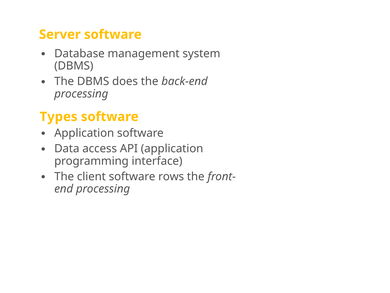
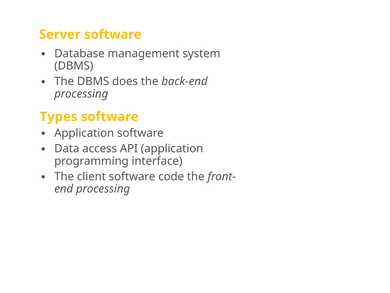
rows: rows -> code (171, 176)
